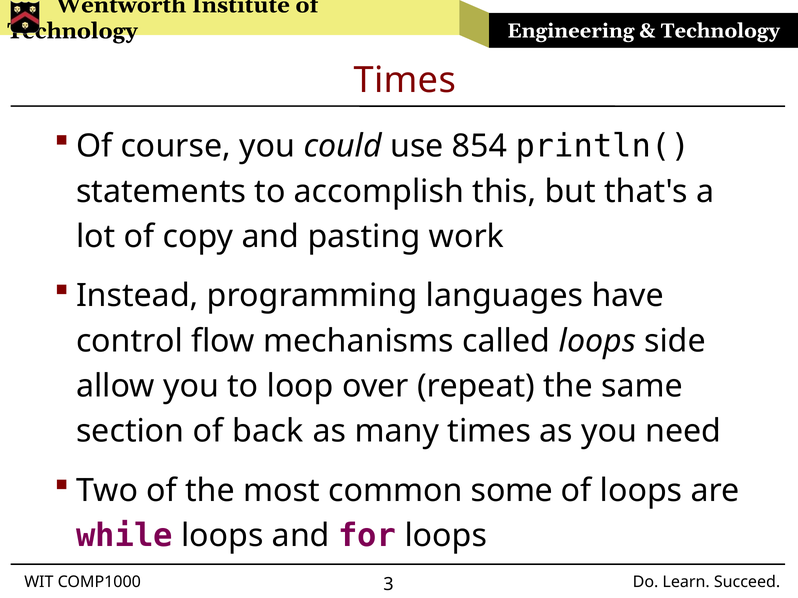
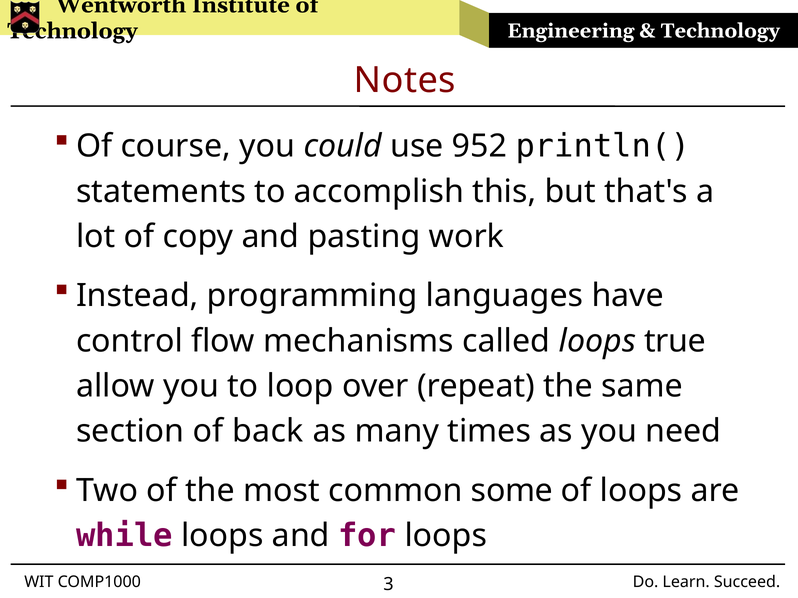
Times: Times -> Notes (405, 81)
854: 854 -> 952 (480, 146)
side: side -> true (675, 341)
